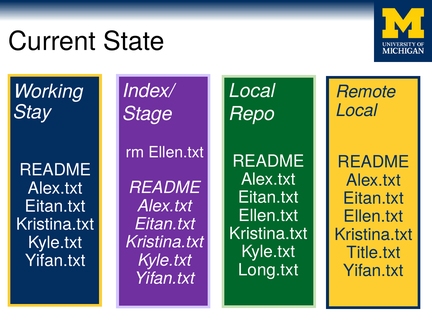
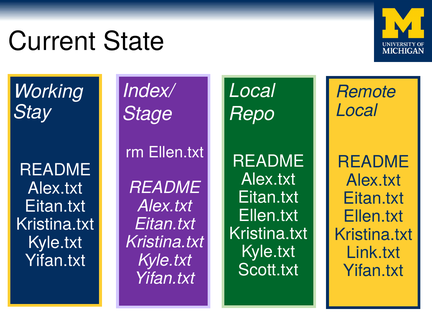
Title.txt: Title.txt -> Link.txt (373, 253)
Long.txt: Long.txt -> Scott.txt (268, 270)
